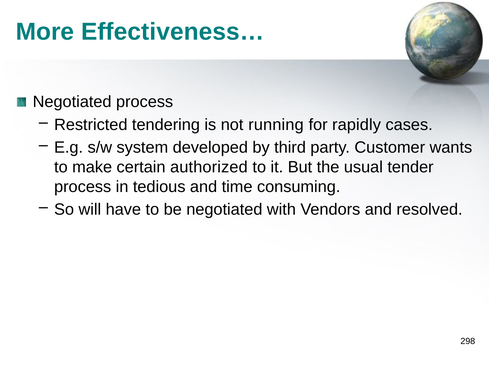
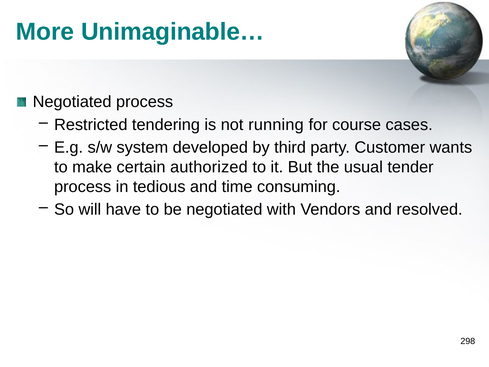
Effectiveness…: Effectiveness… -> Unimaginable… (173, 32)
rapidly: rapidly -> course (357, 125)
